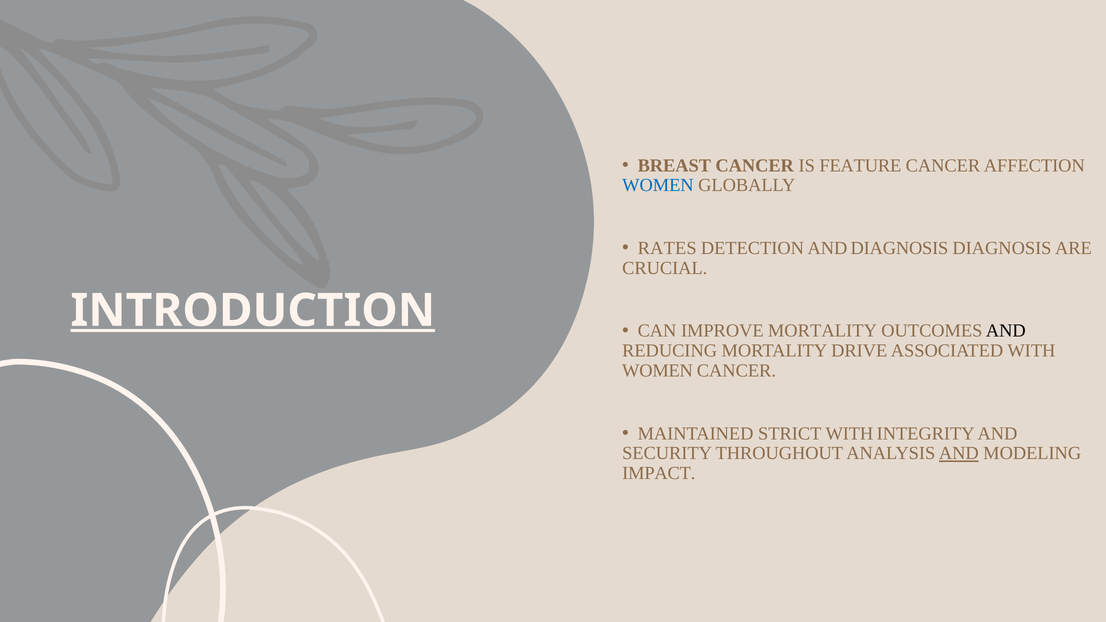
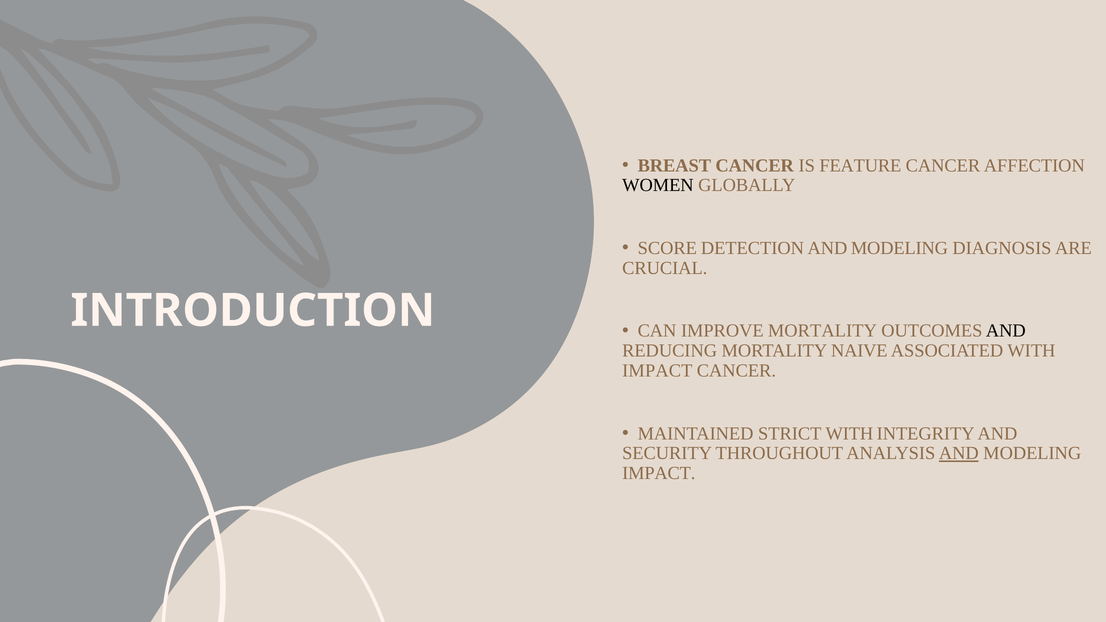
WOMEN colour: blue -> black (658, 185)
RATES: RATES -> SCORE (667, 248)
DETECTION AND DIAGNOSIS: DIAGNOSIS -> MODELING (899, 248)
INTRODUCTION underline: present -> none (253, 311)
DRIVE: DRIVE -> NAIVE (859, 351)
WOMEN: WOMEN -> IMPACT (657, 371)
